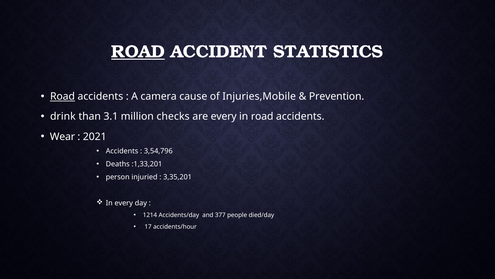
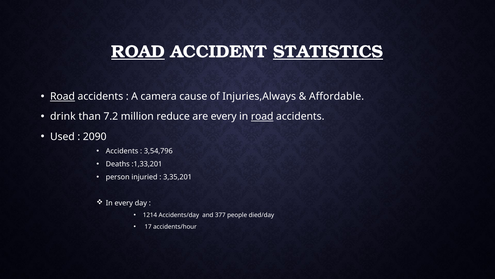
STATISTICS underline: none -> present (328, 52)
Injuries,Mobile: Injuries,Mobile -> Injuries,Always (259, 96)
Prevention: Prevention -> Affordable (337, 96)
3.1: 3.1 -> 7.2 (111, 116)
checks: checks -> reduce (173, 116)
road underline: none -> present (262, 116)
Wear: Wear -> Used (62, 136)
2021: 2021 -> 2090 (95, 136)
